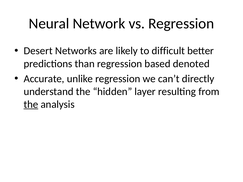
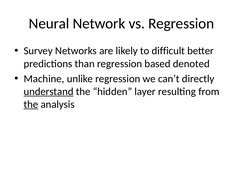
Desert: Desert -> Survey (38, 51)
Accurate: Accurate -> Machine (44, 79)
understand underline: none -> present (49, 92)
